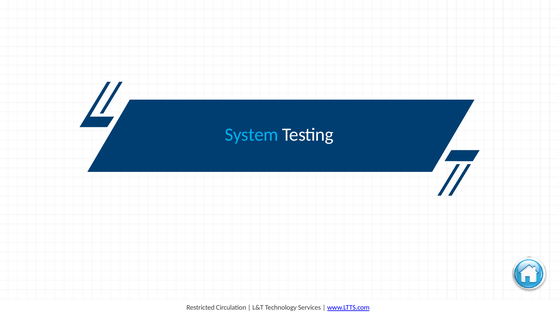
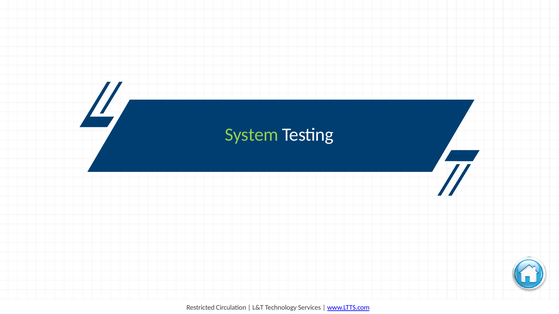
System colour: light blue -> light green (252, 135)
